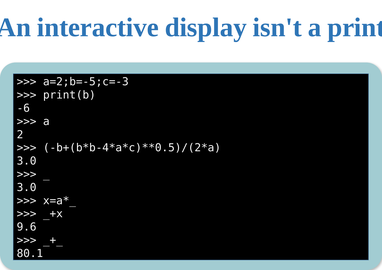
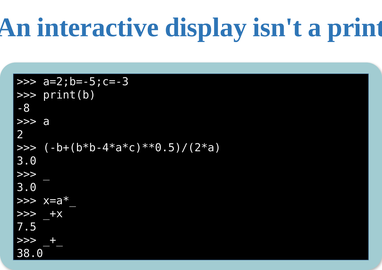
-6: -6 -> -8 (23, 108)
9.6: 9.6 -> 7.5 (27, 226)
80.1: 80.1 -> 38.0 (30, 253)
